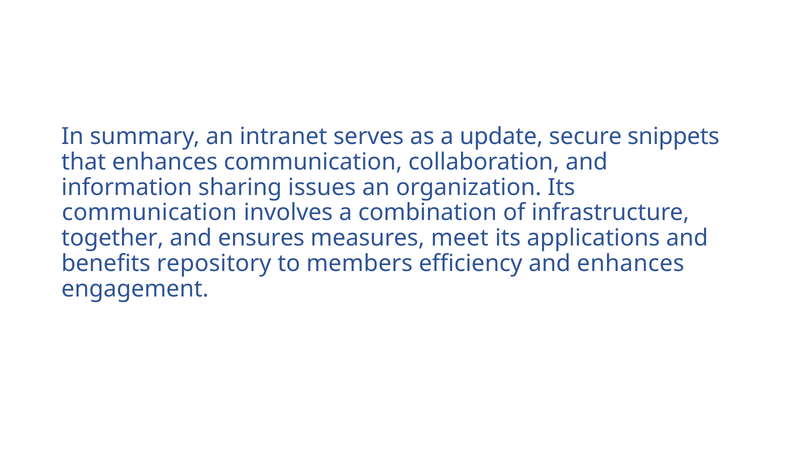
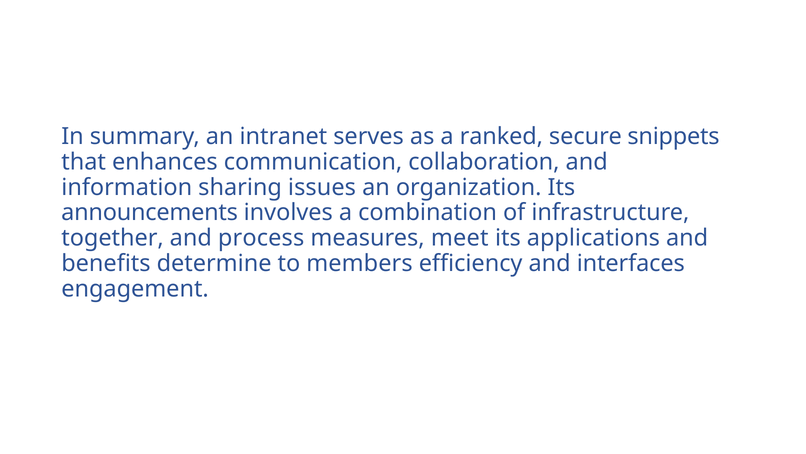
update: update -> ranked (501, 136)
communication: communication -> announcements (150, 212)
ensures: ensures -> process (261, 238)
repository: repository -> determine (214, 263)
and enhances: enhances -> interfaces (631, 263)
